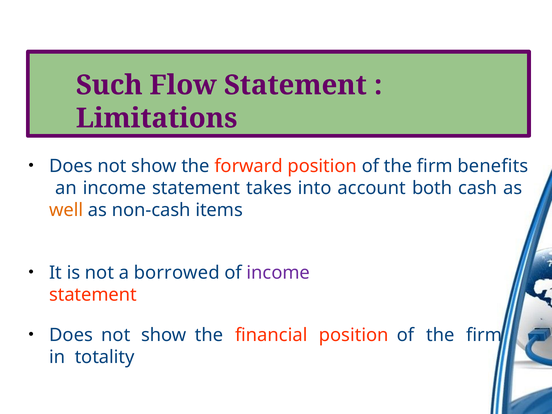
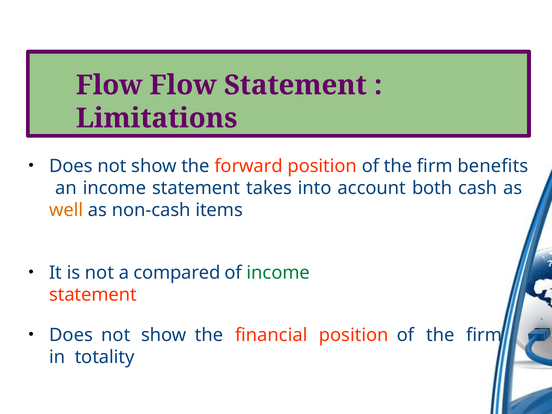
Such: Such -> Flow (109, 85)
borrowed: borrowed -> compared (177, 273)
income colour: purple -> green (278, 273)
